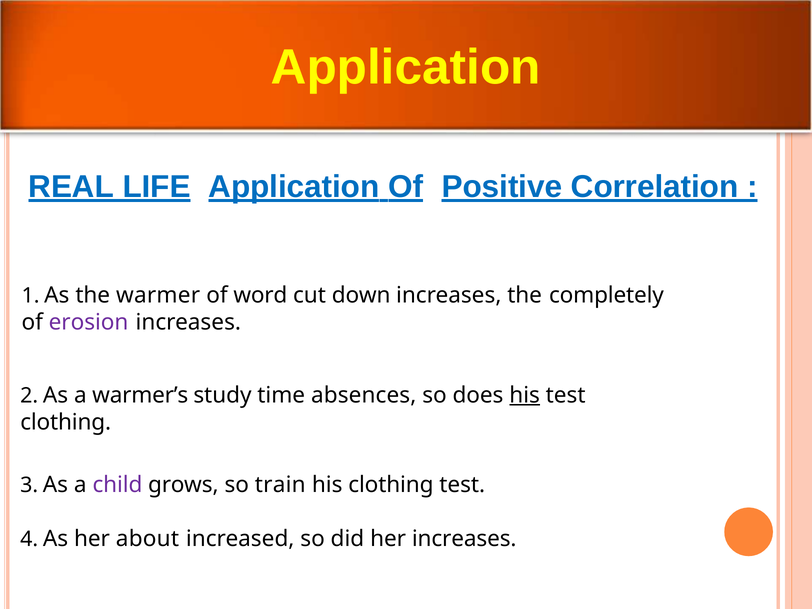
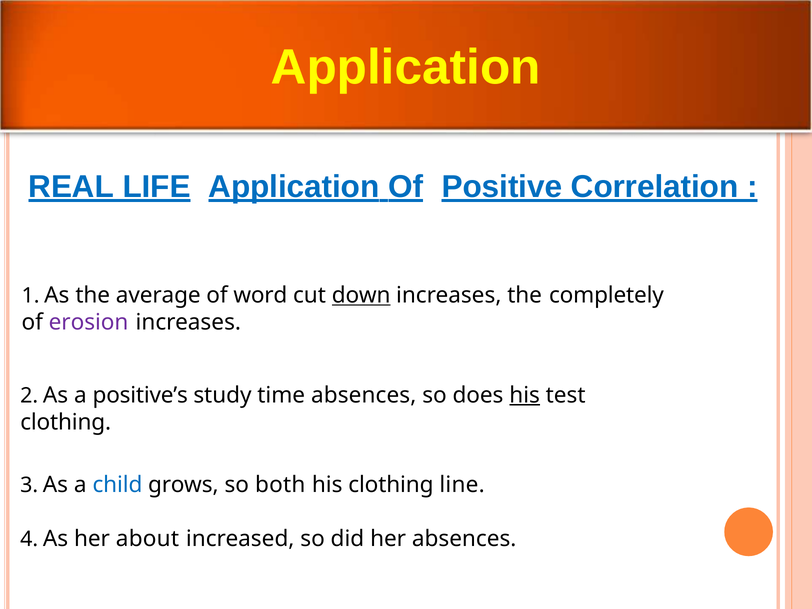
warmer: warmer -> average (158, 295)
down underline: none -> present (361, 295)
warmer’s: warmer’s -> positive’s (140, 395)
child colour: purple -> blue (117, 485)
train: train -> both (280, 485)
clothing test: test -> line (462, 485)
her increases: increases -> absences (464, 539)
